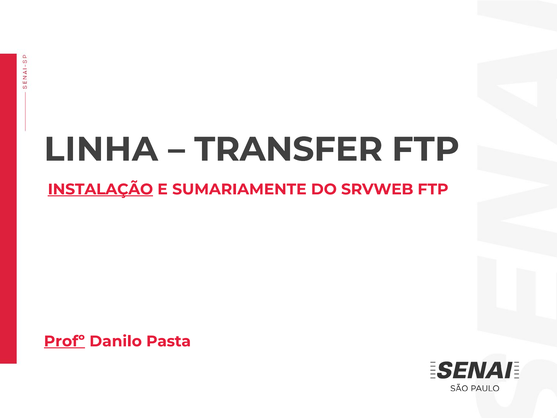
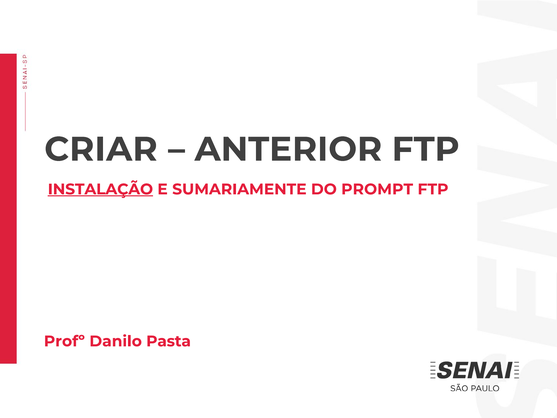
LINHA: LINHA -> CRIAR (101, 149)
TRANSFER: TRANSFER -> ANTERIOR (288, 149)
SRVWEB: SRVWEB -> PROMPT (377, 189)
Profº underline: present -> none (64, 341)
